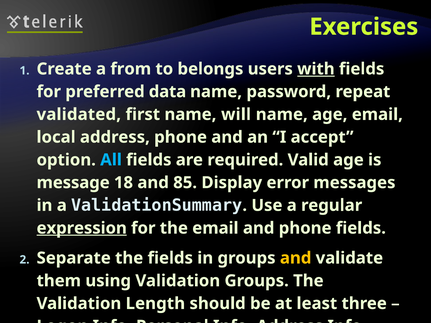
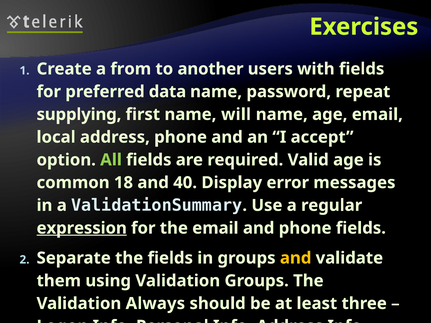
belongs: belongs -> another (211, 69)
with underline: present -> none (316, 69)
validated: validated -> supplying (79, 115)
All colour: light blue -> light green (111, 160)
message: message -> common (73, 183)
85: 85 -> 40 (185, 183)
Length: Length -> Always (155, 304)
